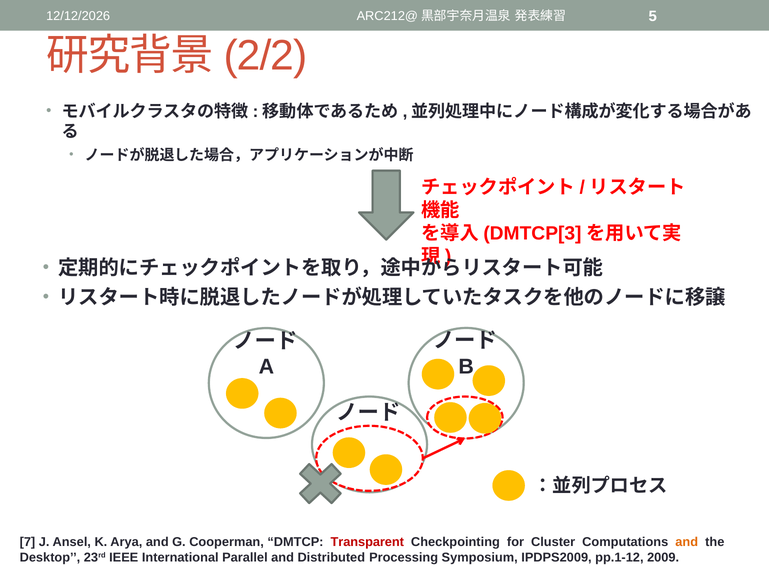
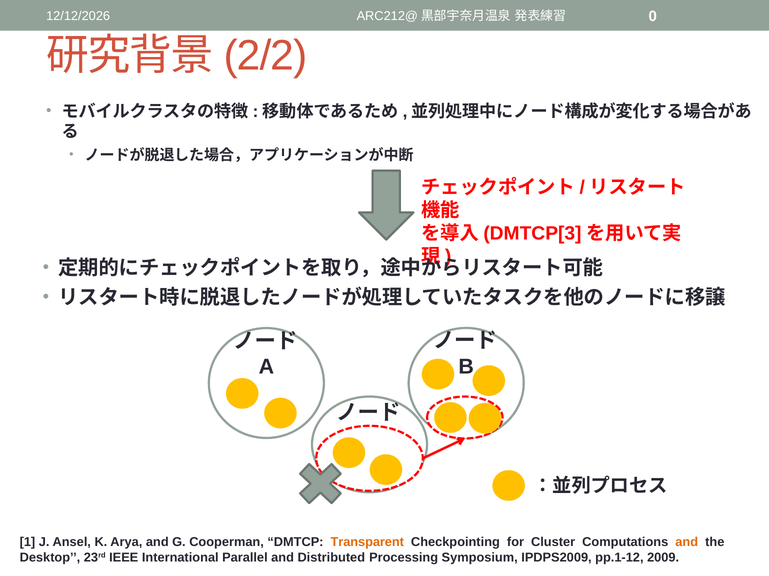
5: 5 -> 0 (653, 16)
7: 7 -> 1 (27, 543)
Transparent colour: red -> orange (367, 543)
